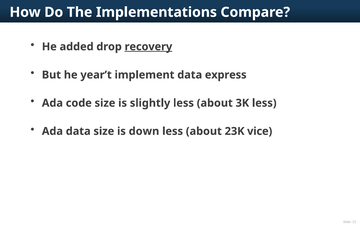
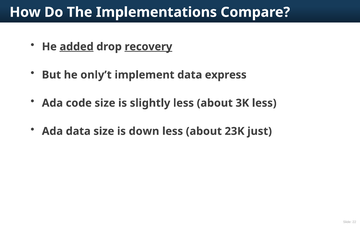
added underline: none -> present (77, 47)
year’t: year’t -> only’t (96, 75)
vice: vice -> just (260, 131)
